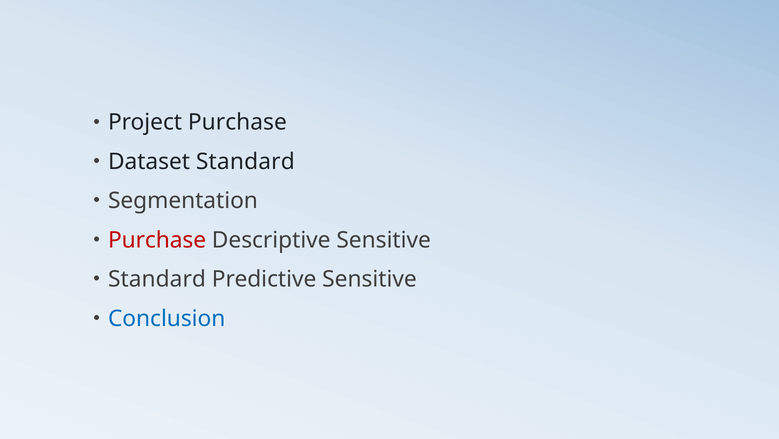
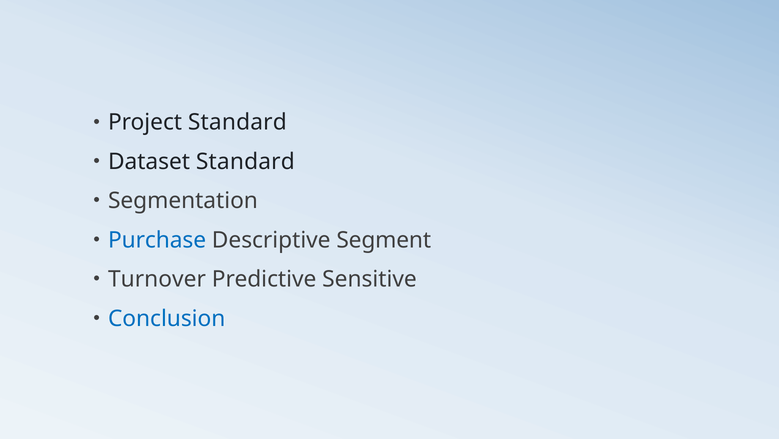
Project Purchase: Purchase -> Standard (237, 122)
Purchase colour: red -> blue (157, 240)
Descriptive Sensitive: Sensitive -> Segment (384, 240)
Standard: Standard -> Turnover (157, 279)
